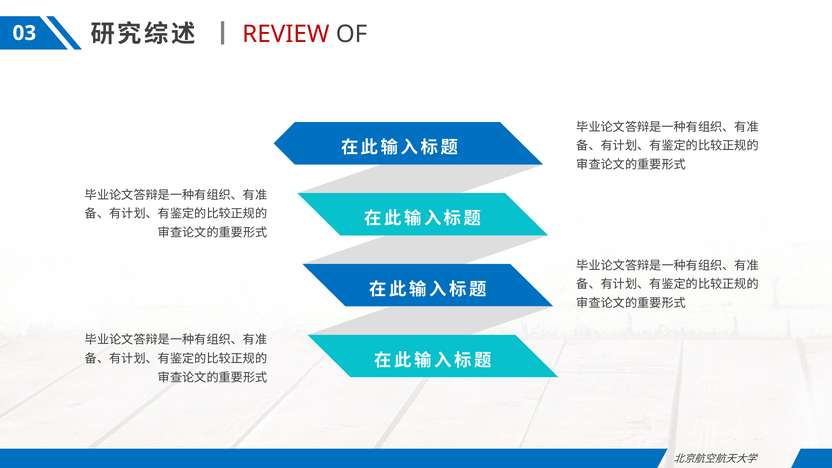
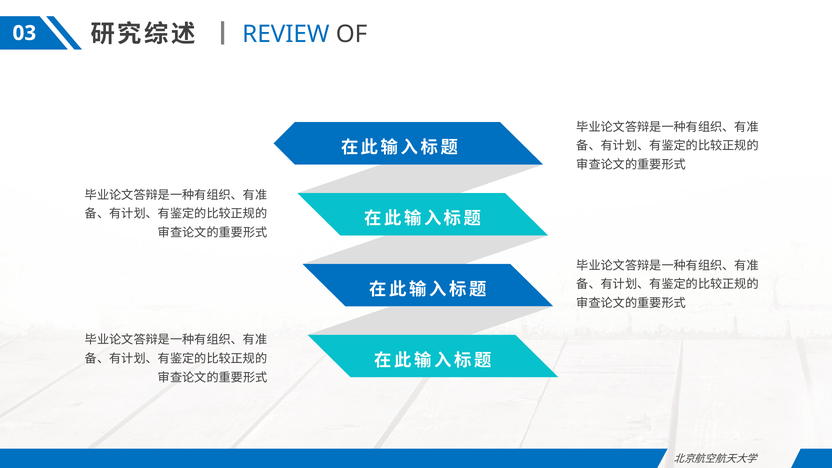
REVIEW colour: red -> blue (286, 34)
